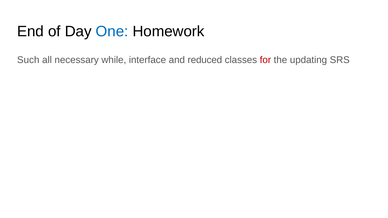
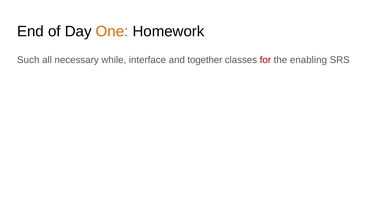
One colour: blue -> orange (112, 31)
reduced: reduced -> together (205, 60)
updating: updating -> enabling (308, 60)
